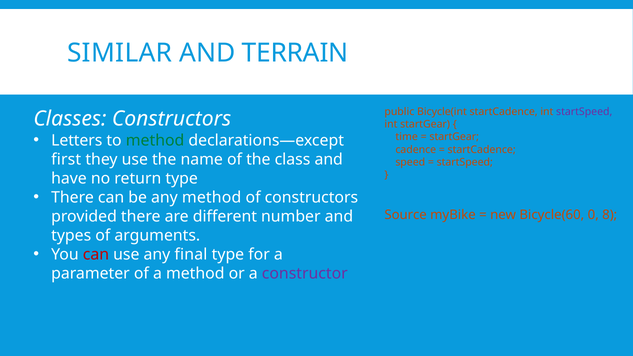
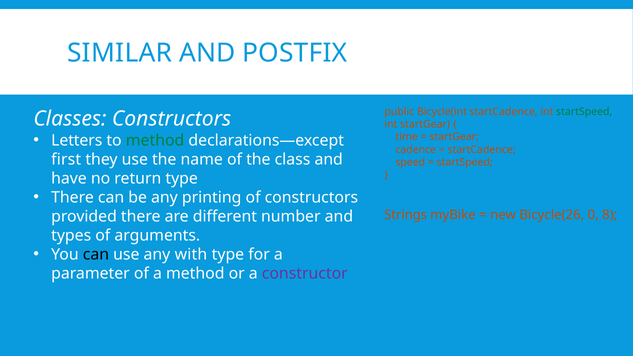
TERRAIN: TERRAIN -> POSTFIX (295, 53)
startSpeed colour: purple -> green (584, 112)
any method: method -> printing (212, 198)
Source: Source -> Strings (406, 215)
Bicycle(60: Bicycle(60 -> Bicycle(26 (552, 215)
can colour: red -> black (96, 255)
final: final -> with (191, 255)
